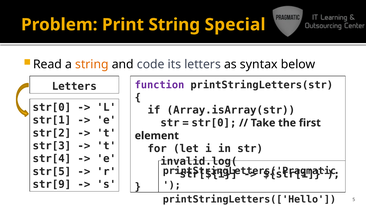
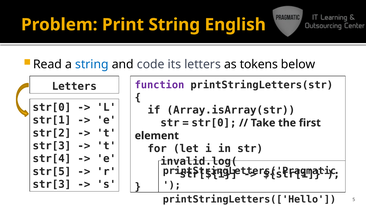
Special: Special -> English (235, 25)
string colour: orange -> blue (92, 64)
syntax: syntax -> tokens (259, 64)
str[9: str[9 -> str[3 (52, 184)
